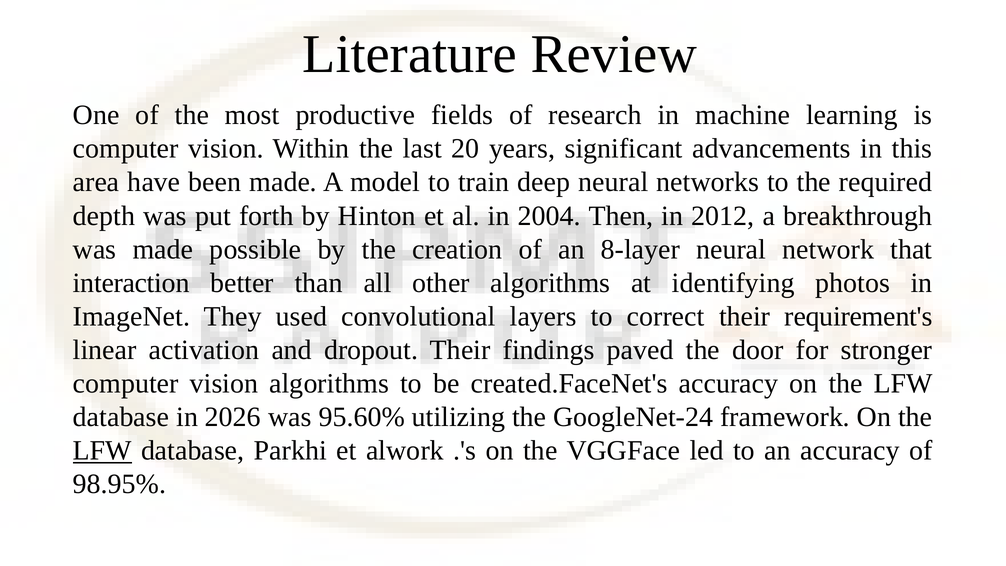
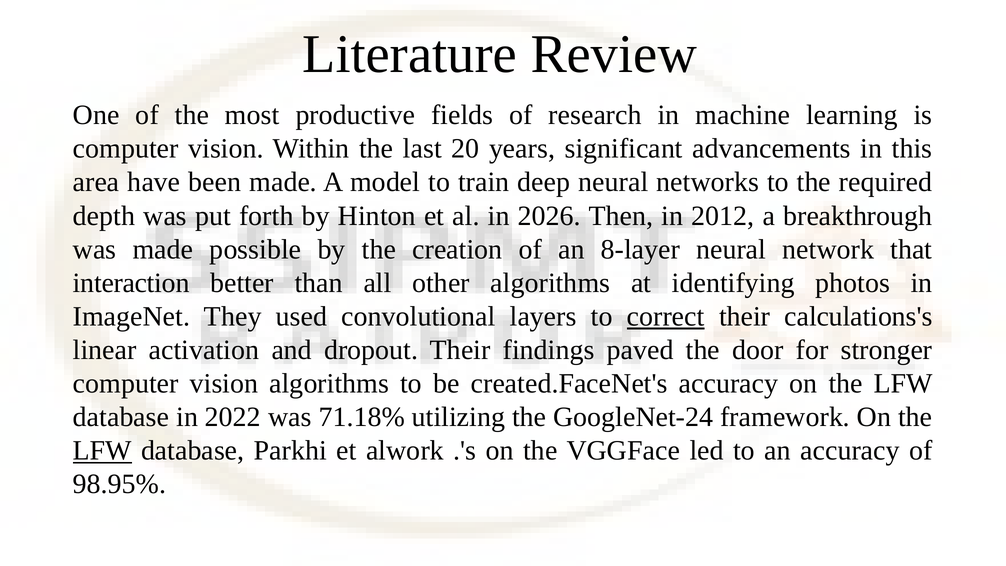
2004: 2004 -> 2026 (549, 216)
correct underline: none -> present (666, 316)
requirement's: requirement's -> calculations's (858, 316)
2026: 2026 -> 2022 (233, 417)
95.60%: 95.60% -> 71.18% (362, 417)
